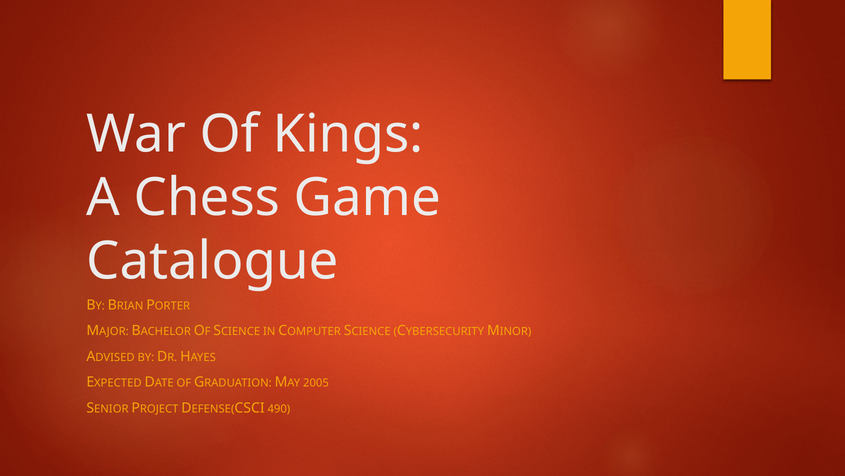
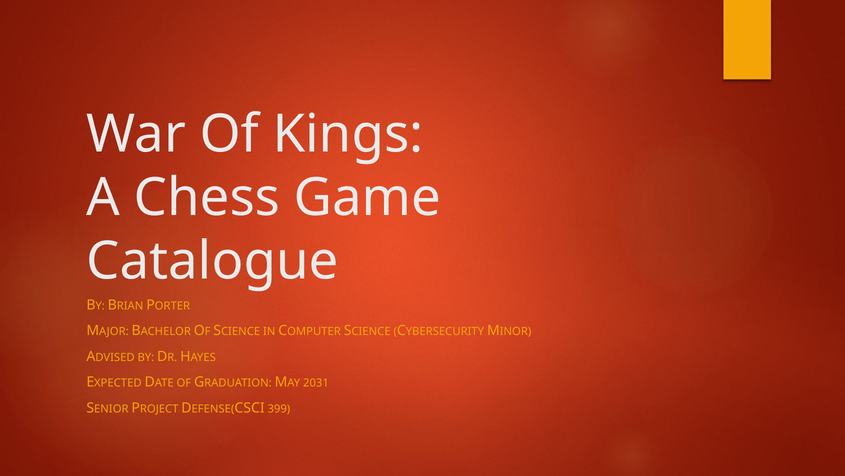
2005: 2005 -> 2031 (316, 383)
490: 490 -> 399 (279, 408)
